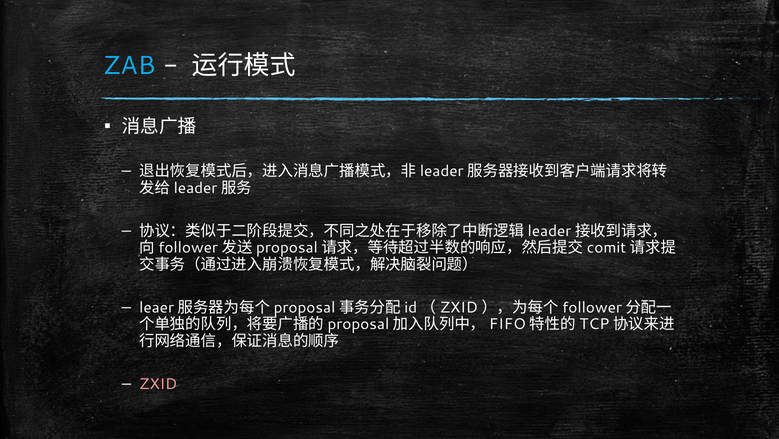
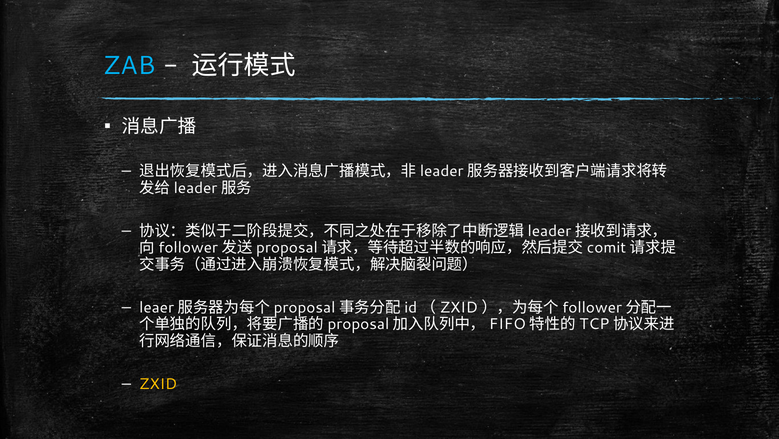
ZXID colour: pink -> yellow (158, 383)
